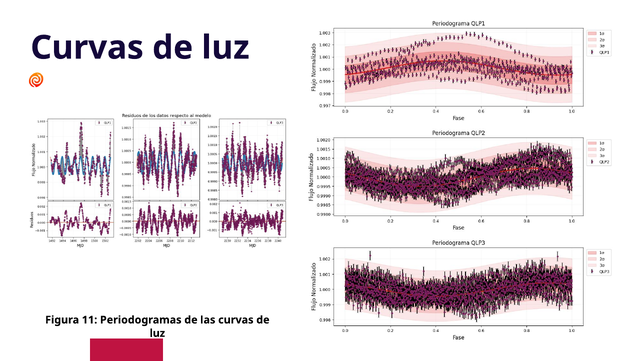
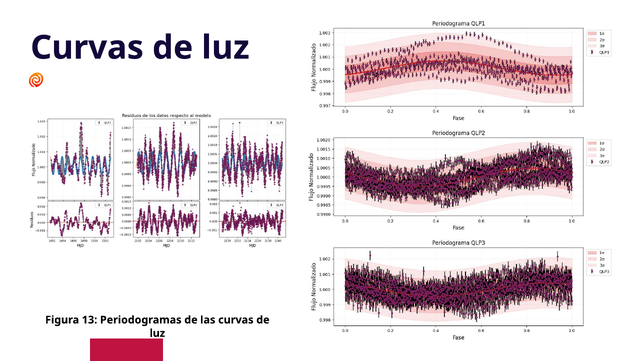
11: 11 -> 13 (90, 320)
